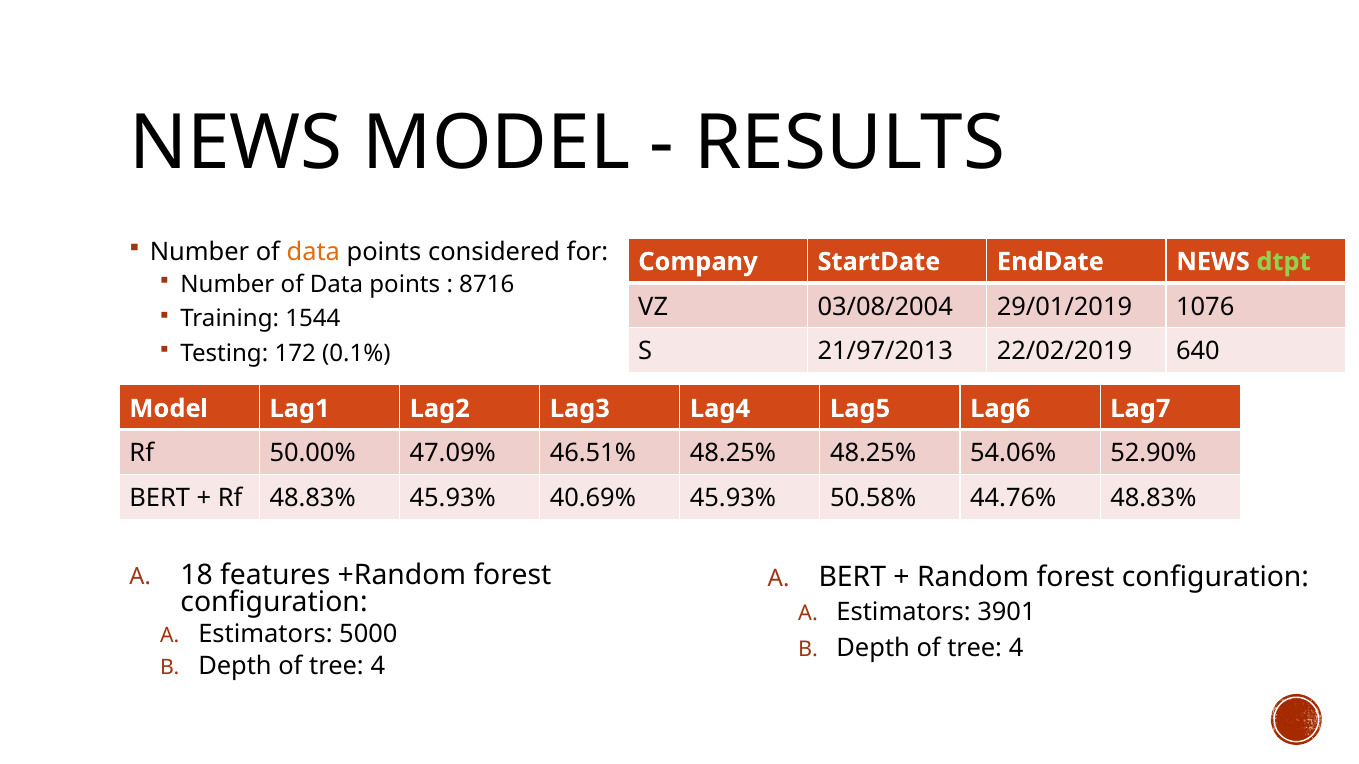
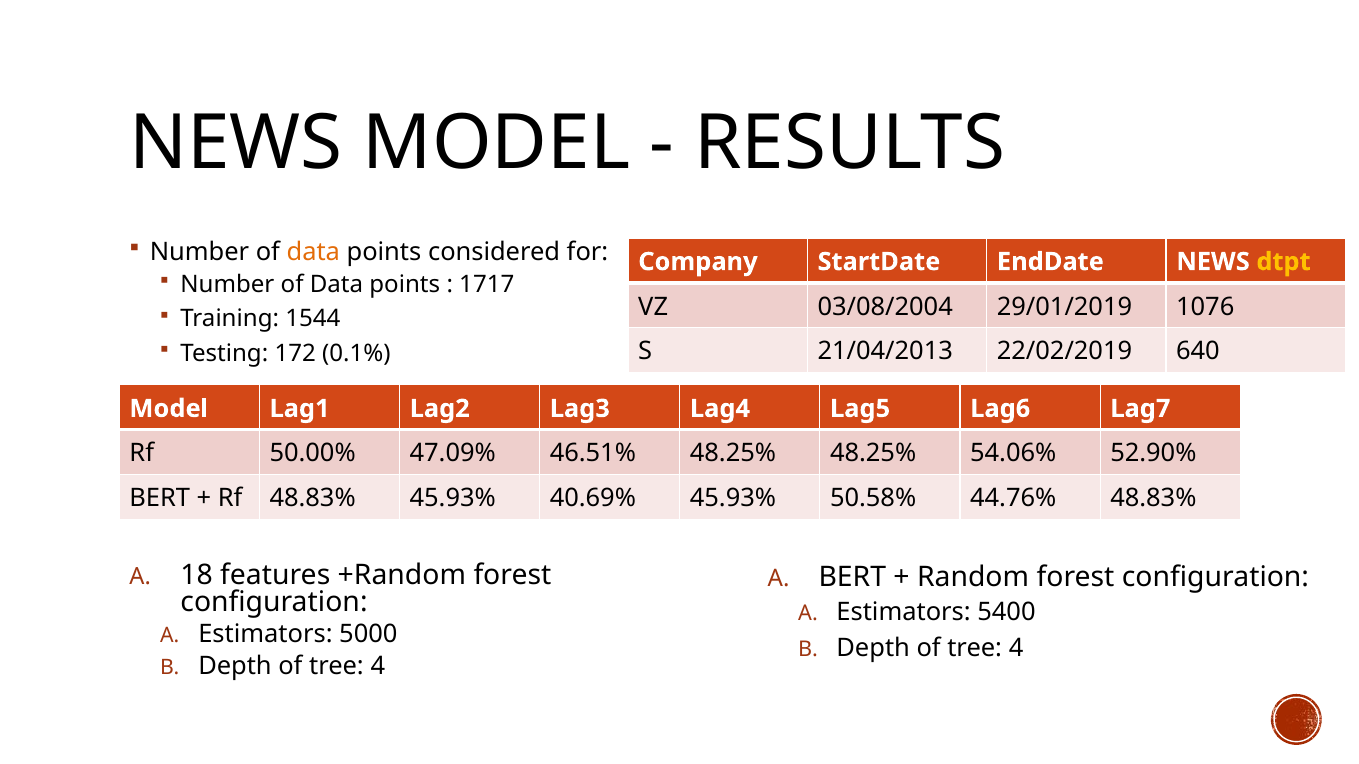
dtpt colour: light green -> yellow (1284, 262)
8716: 8716 -> 1717 (487, 285)
21/97/2013: 21/97/2013 -> 21/04/2013 (885, 352)
3901: 3901 -> 5400 (1006, 613)
